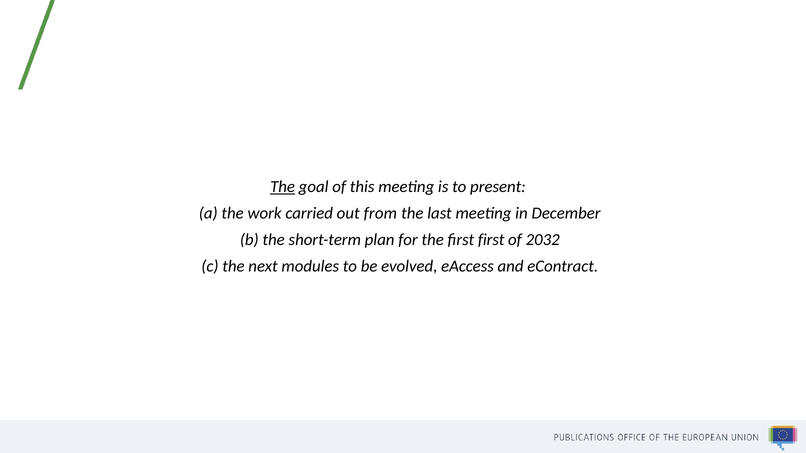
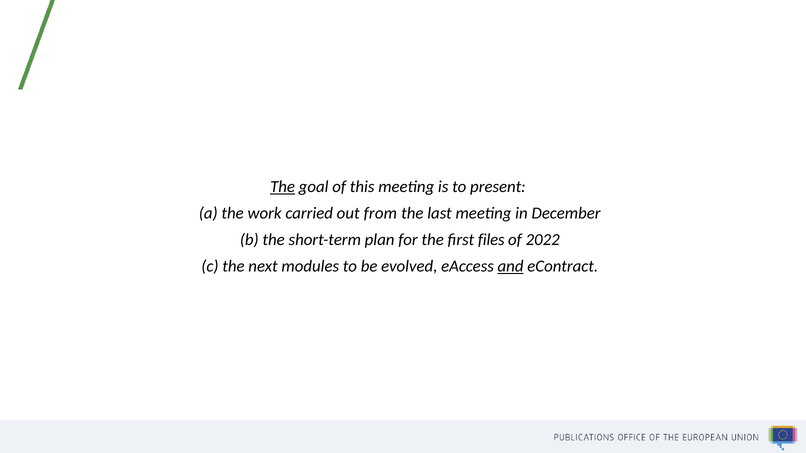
first first: first -> files (491, 240)
2032: 2032 -> 2022 (543, 240)
and underline: none -> present (511, 266)
